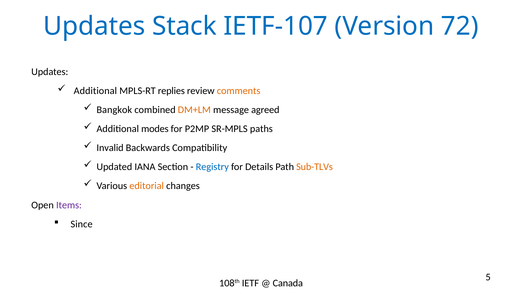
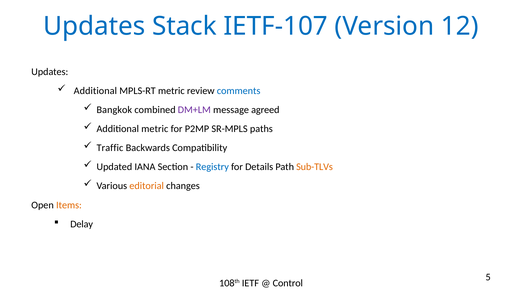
72: 72 -> 12 (460, 26)
MPLS-RT replies: replies -> metric (171, 91)
comments colour: orange -> blue (239, 91)
DM+LM colour: orange -> purple (194, 110)
Additional modes: modes -> metric (155, 129)
Invalid: Invalid -> Traffic (110, 148)
Items colour: purple -> orange (69, 205)
Since: Since -> Delay (82, 224)
Canada: Canada -> Control (288, 283)
